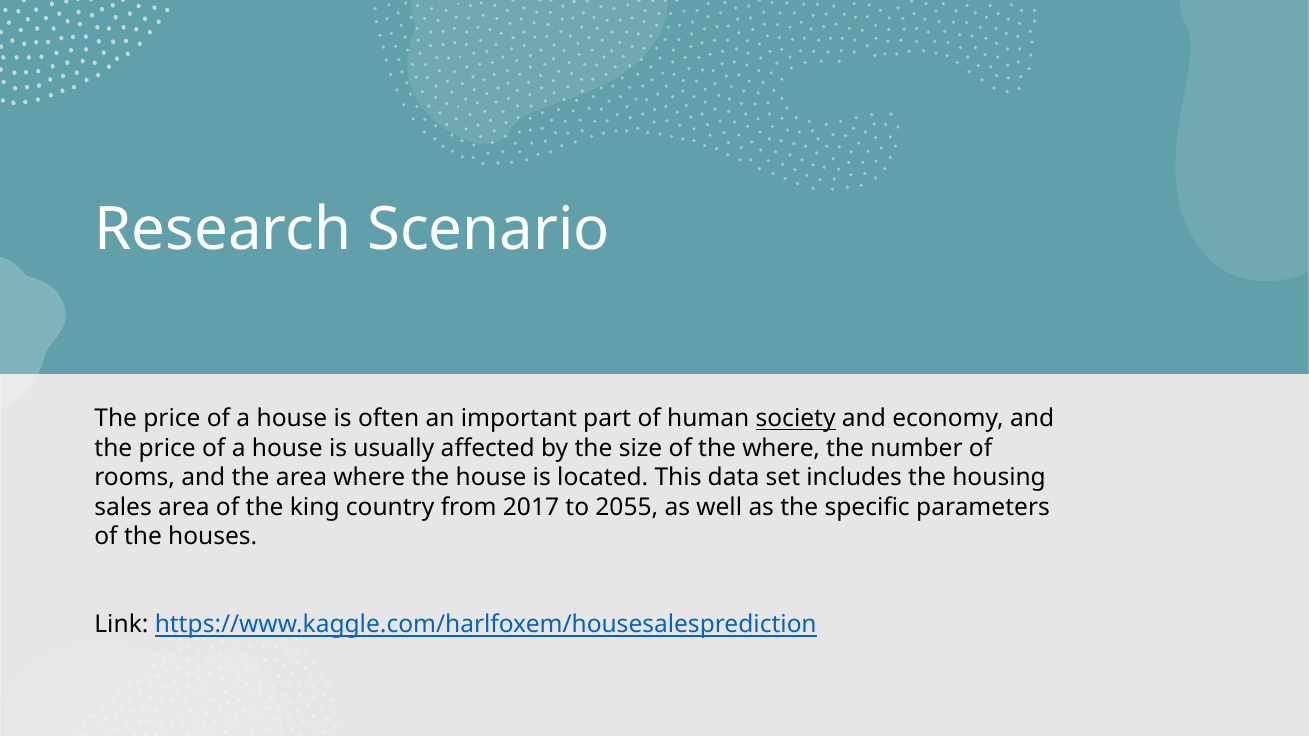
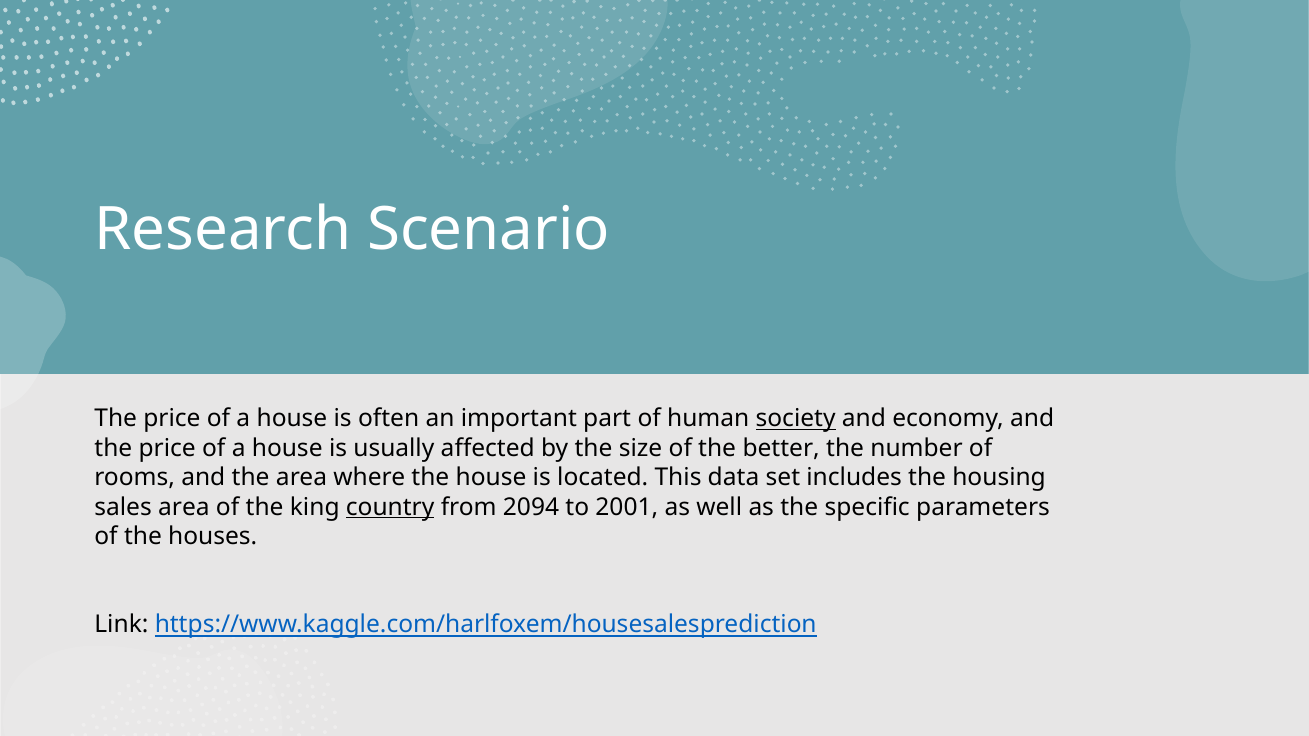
the where: where -> better (781, 448)
country underline: none -> present (390, 507)
2017: 2017 -> 2094 (531, 507)
2055: 2055 -> 2001 (627, 507)
